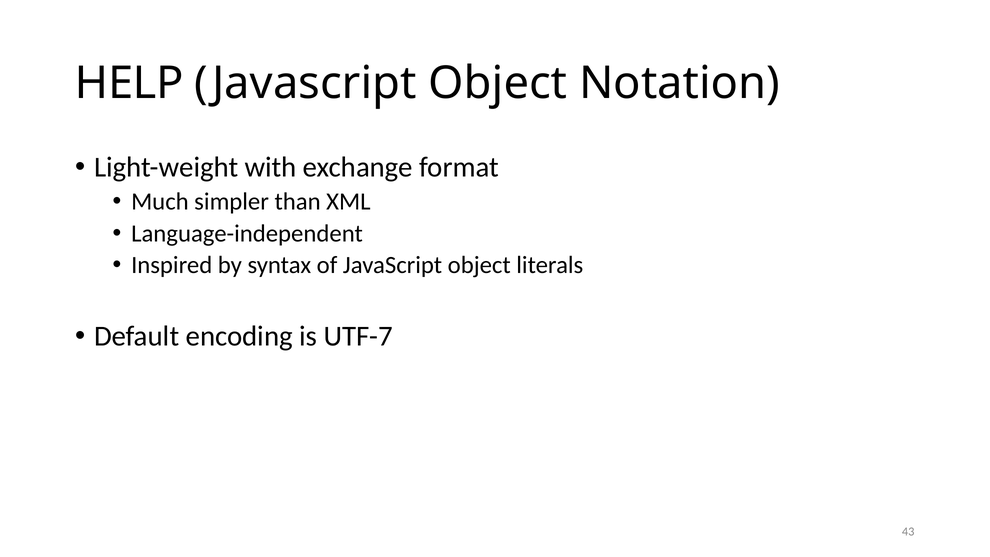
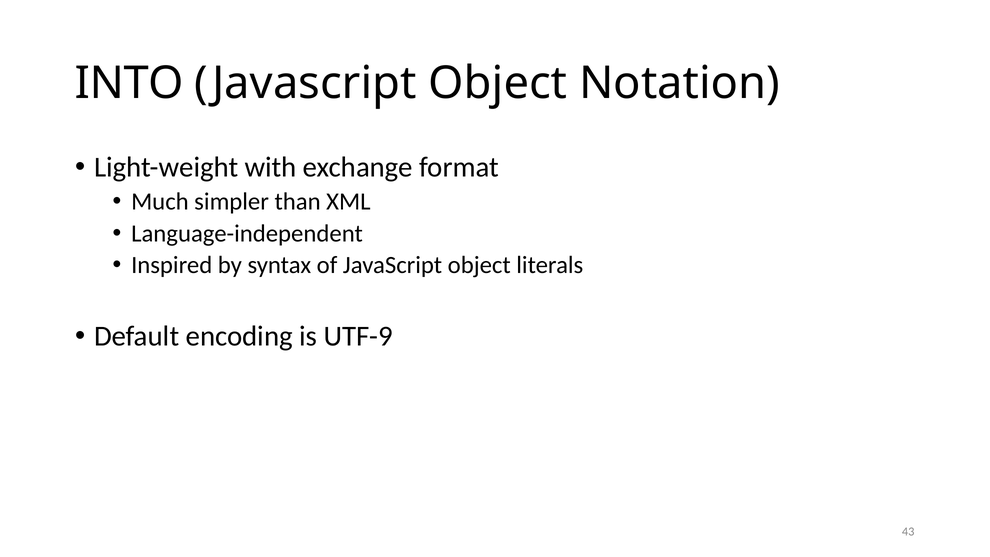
HELP: HELP -> INTO (129, 83)
UTF-7: UTF-7 -> UTF-9 (358, 336)
